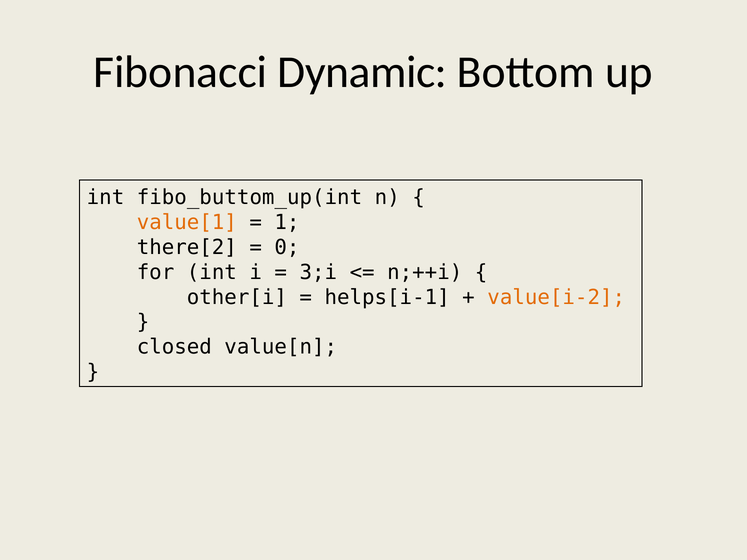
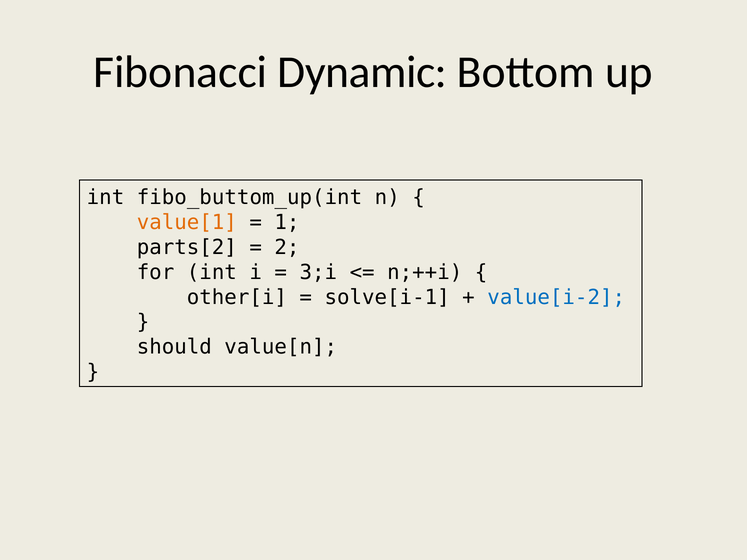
there[2: there[2 -> parts[2 (187, 248)
0: 0 -> 2 (287, 248)
helps[i-1: helps[i-1 -> solve[i-1 (387, 297)
value[i-2 colour: orange -> blue (556, 297)
closed: closed -> should (174, 347)
